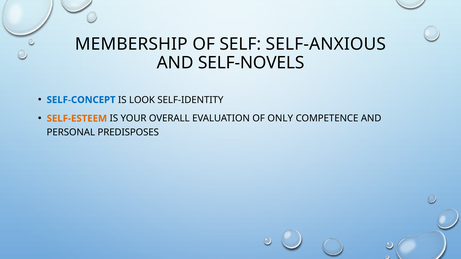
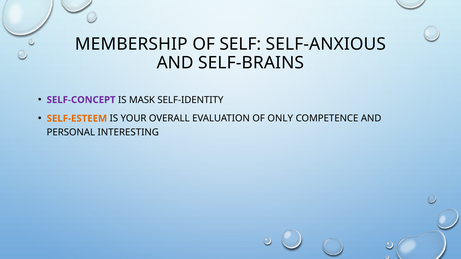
SELF-NOVELS: SELF-NOVELS -> SELF-BRAINS (251, 63)
SELF-CONCEPT colour: blue -> purple (81, 100)
LOOK: LOOK -> MASK (142, 100)
PREDISPOSES: PREDISPOSES -> INTERESTING (128, 132)
